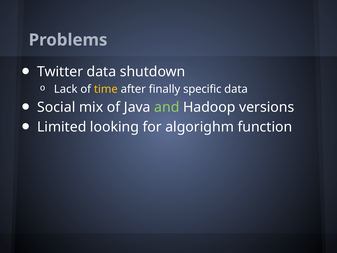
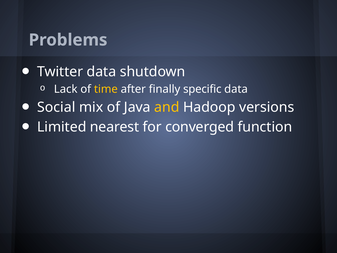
and colour: light green -> yellow (167, 107)
looking: looking -> nearest (115, 127)
algorighm: algorighm -> converged (200, 127)
